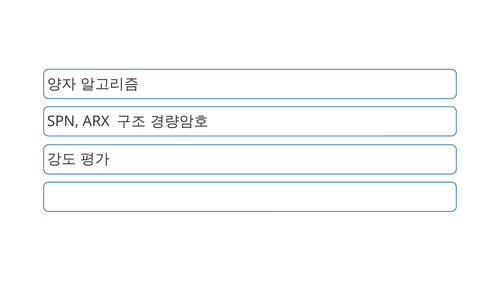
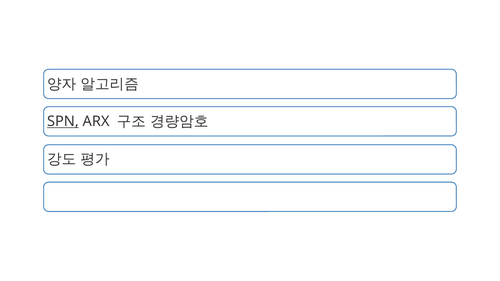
SPN underline: none -> present (63, 122)
